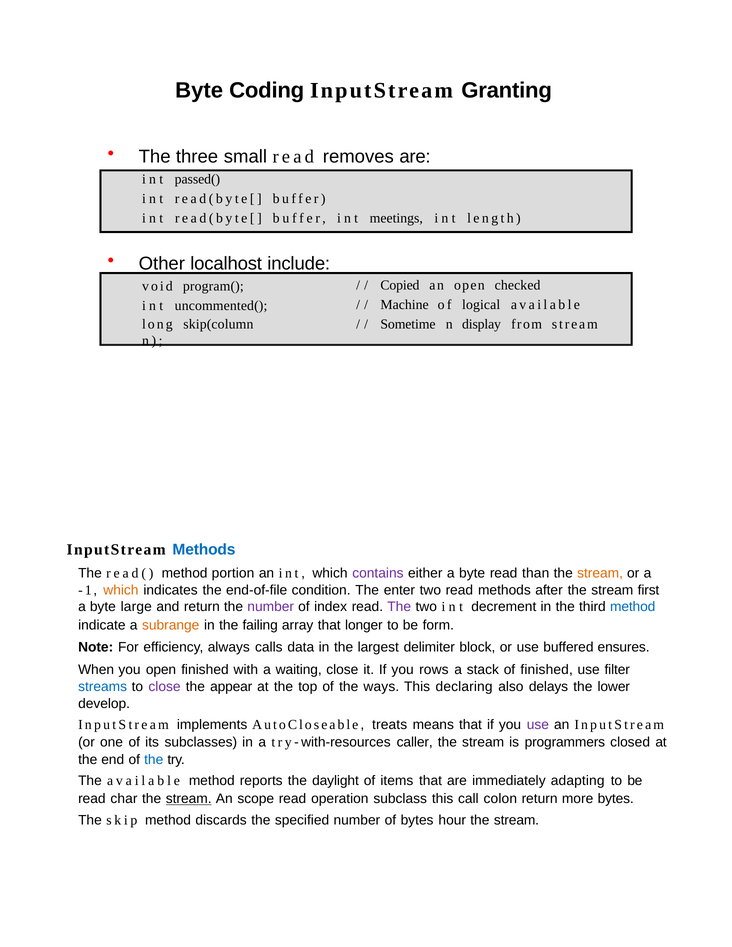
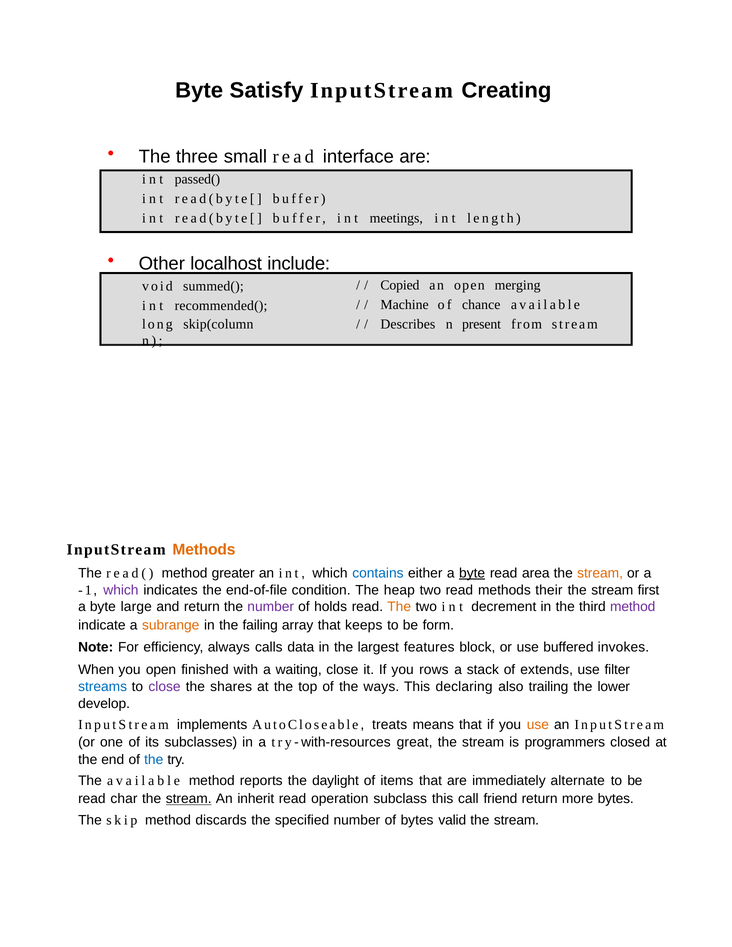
Coding: Coding -> Satisfy (266, 91)
Granting: Granting -> Creating (506, 91)
removes: removes -> interface (358, 157)
checked: checked -> merging (518, 285)
program(: program( -> summed( (213, 286)
logical: logical -> chance (481, 305)
uncommented(: uncommented( -> recommended( (221, 306)
Sometime: Sometime -> Describes (408, 324)
display: display -> present (482, 324)
Methods colour: blue -> orange (204, 550)
portion: portion -> greater (233, 573)
contains colour: purple -> blue (378, 573)
byte underline: none -> present (472, 573)
than: than -> area (536, 573)
which colour: orange -> purple (121, 590)
enter: enter -> heap (399, 590)
after: after -> their (549, 590)
index: index -> holds (331, 607)
The colour: purple -> orange (399, 607)
method colour: blue -> purple (633, 607)
longer: longer -> keeps (364, 625)
delimiter: delimiter -> features (429, 648)
ensures: ensures -> invokes (623, 648)
of finished: finished -> extends (547, 670)
appear: appear -> shares (231, 687)
delays: delays -> trailing (549, 687)
use colour: purple -> orange (538, 725)
caller: caller -> great (415, 743)
adapting: adapting -> alternate (578, 781)
scope: scope -> inherit (256, 799)
colon: colon -> friend (500, 799)
hour: hour -> valid (452, 820)
